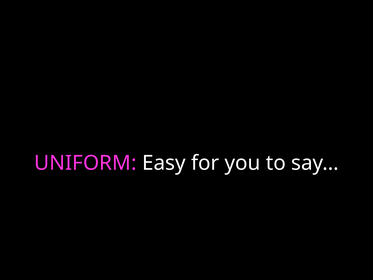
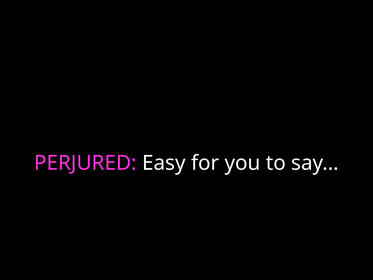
UNIFORM: UNIFORM -> PERJURED (85, 163)
